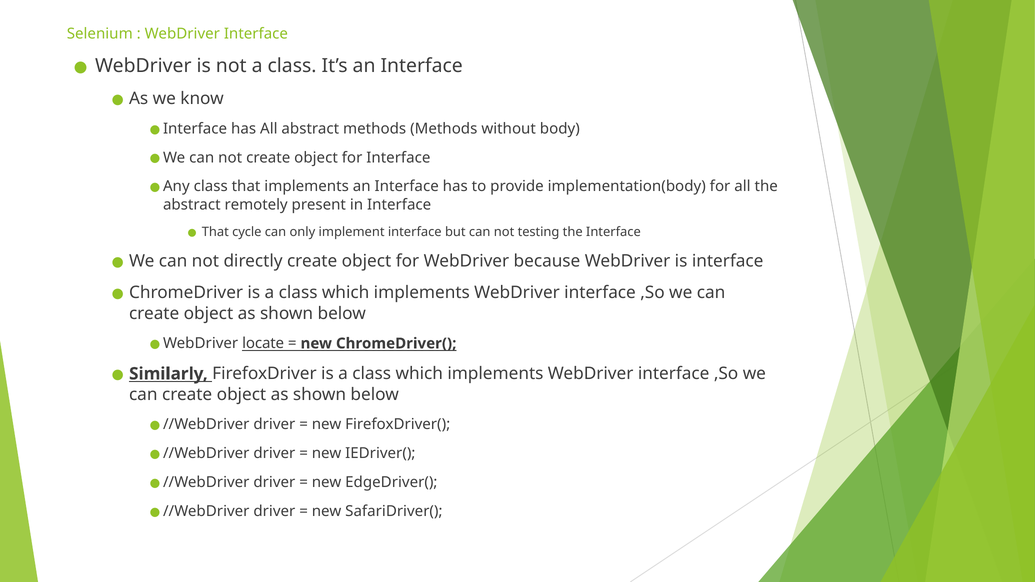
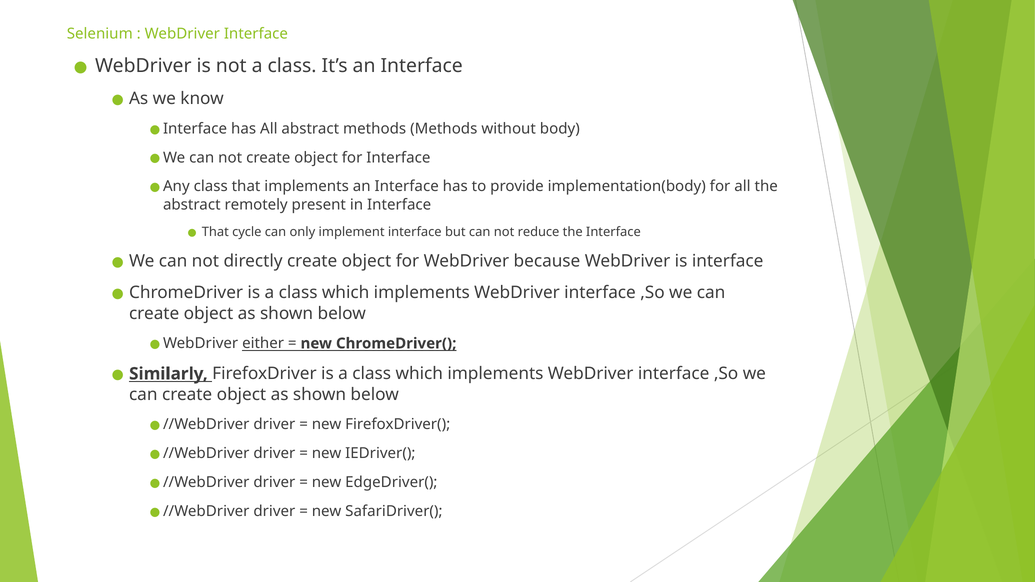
testing: testing -> reduce (539, 232)
locate: locate -> either (263, 344)
